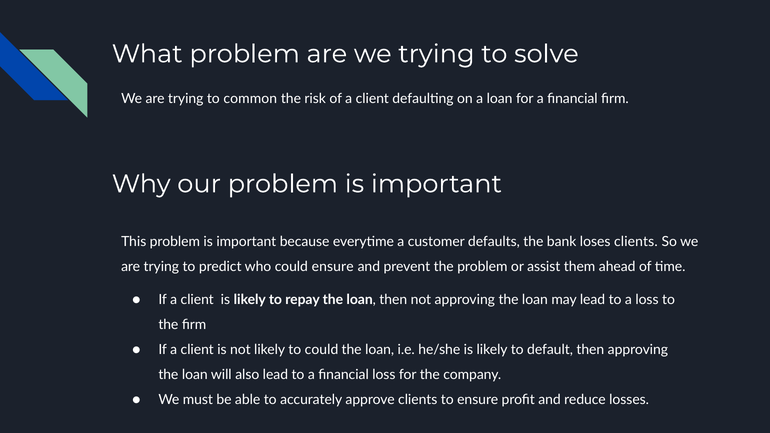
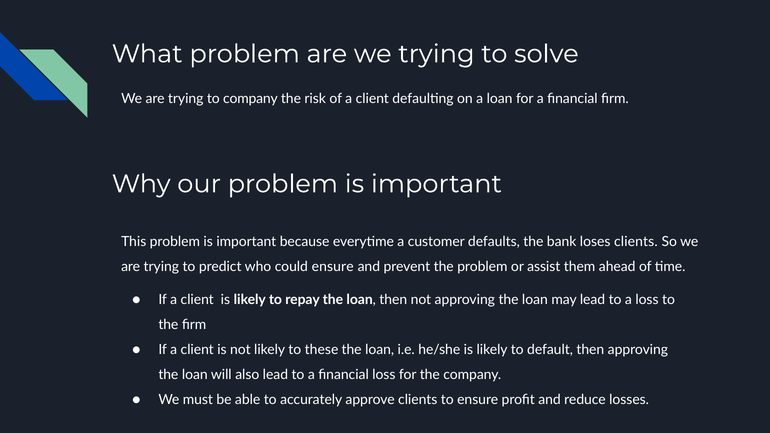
to common: common -> company (250, 99)
to could: could -> these (322, 350)
